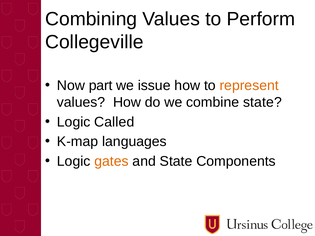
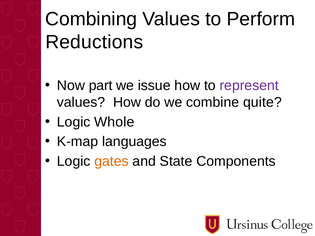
Collegeville: Collegeville -> Reductions (94, 42)
represent colour: orange -> purple (249, 86)
combine state: state -> quite (262, 102)
Called: Called -> Whole (114, 122)
